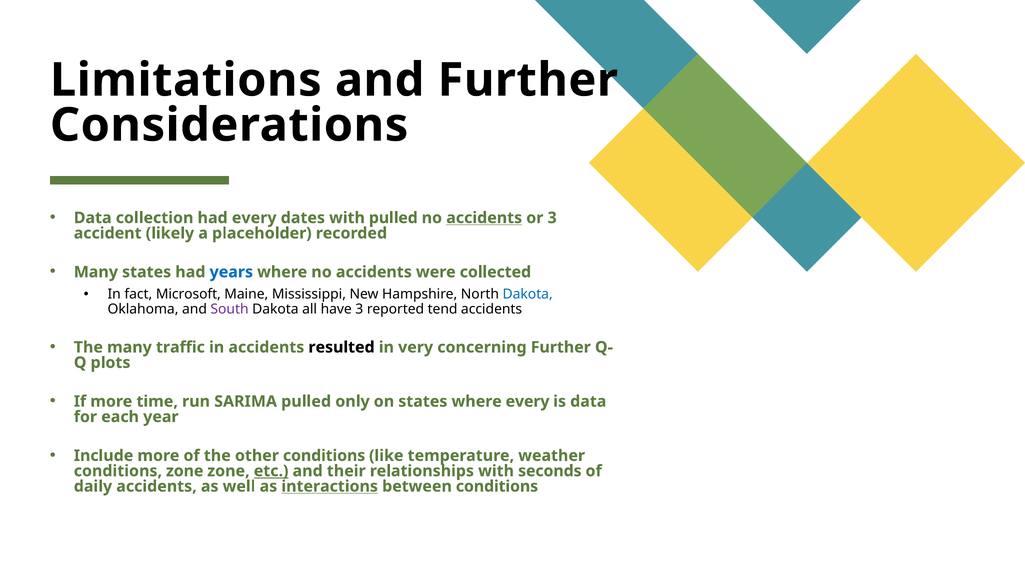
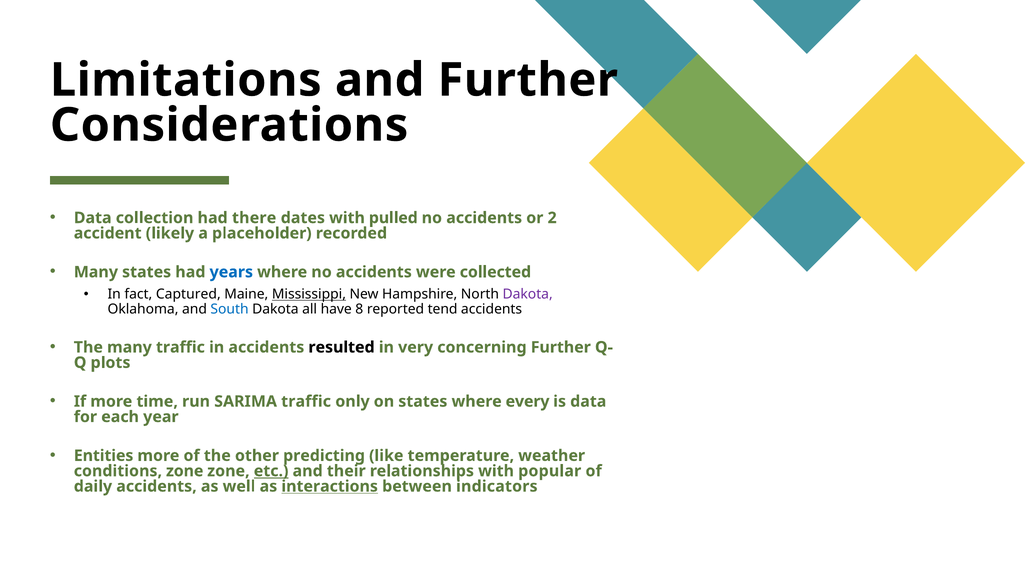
had every: every -> there (254, 218)
accidents underline: present -> none (484, 218)
or 3: 3 -> 2 (552, 218)
Microsoft: Microsoft -> Captured (188, 295)
Mississippi underline: none -> present (309, 295)
Dakota colour: blue -> purple (528, 295)
South colour: purple -> blue (230, 310)
have 3: 3 -> 8 (359, 310)
SARIMA pulled: pulled -> traffic (306, 402)
Include: Include -> Entities (104, 456)
other conditions: conditions -> predicting (324, 456)
seconds: seconds -> popular (550, 471)
between conditions: conditions -> indicators (497, 487)
